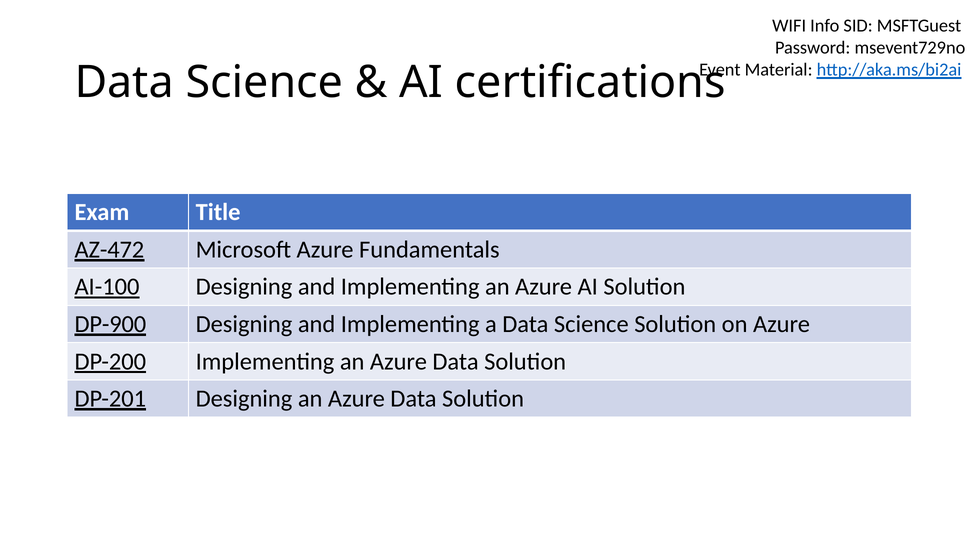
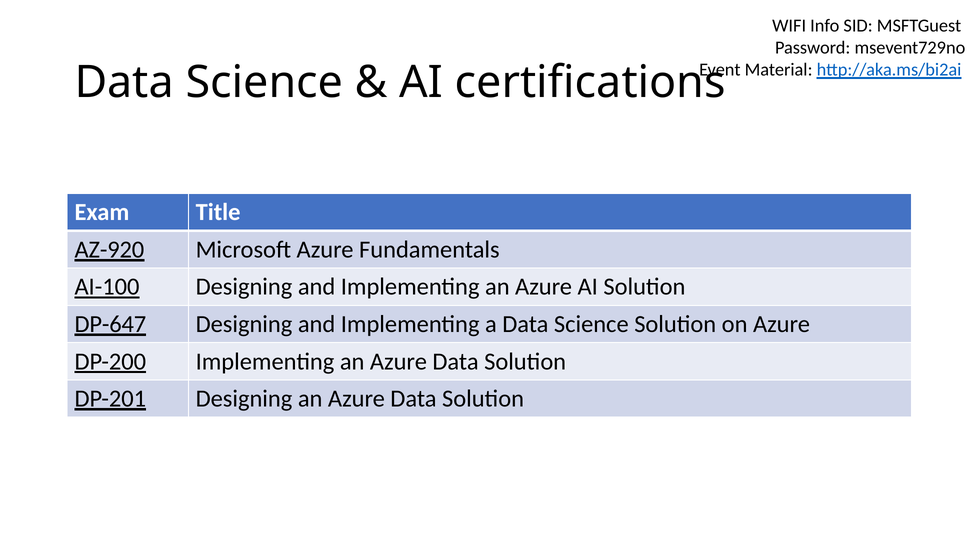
AZ-472: AZ-472 -> AZ-920 (109, 250)
DP-900: DP-900 -> DP-647 (110, 324)
